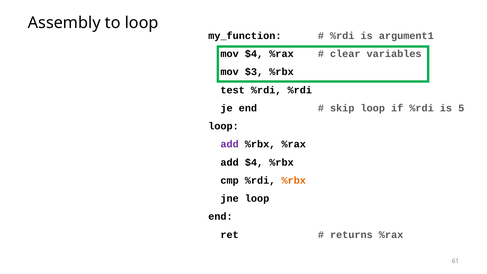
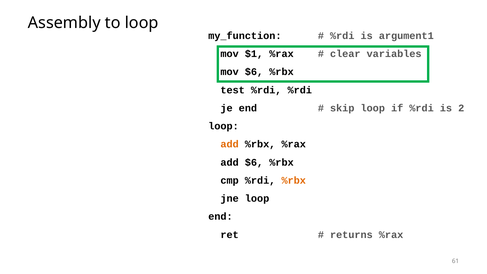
mov $4: $4 -> $1 (254, 54)
mov $3: $3 -> $6 (254, 72)
5: 5 -> 2 (461, 108)
add colour: purple -> orange (230, 144)
add $4: $4 -> $6 (254, 162)
